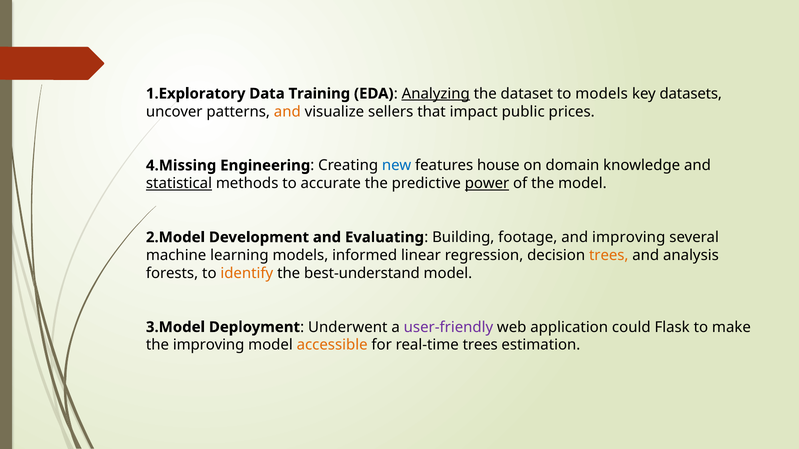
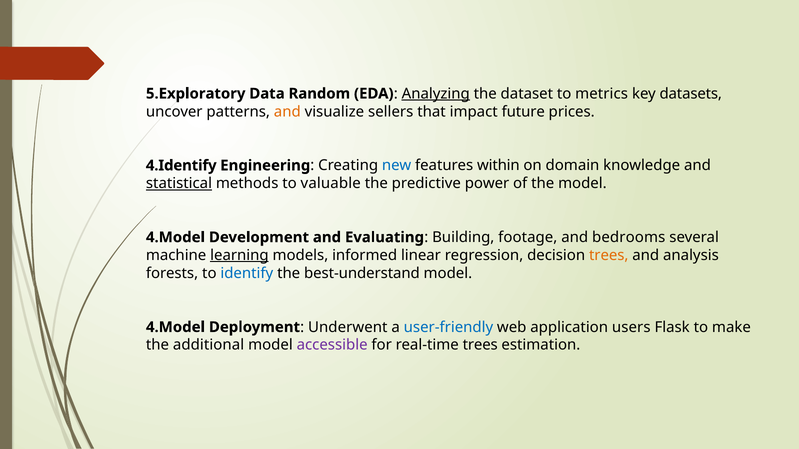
1.Exploratory: 1.Exploratory -> 5.Exploratory (196, 94)
Training: Training -> Random (319, 94)
to models: models -> metrics (602, 94)
public: public -> future (523, 112)
4.Missing: 4.Missing -> 4.Identify (181, 166)
house: house -> within (498, 166)
accurate: accurate -> valuable (331, 184)
power underline: present -> none (487, 184)
2.Model: 2.Model -> 4.Model (175, 238)
and improving: improving -> bedrooms (629, 238)
learning underline: none -> present (239, 255)
identify colour: orange -> blue (247, 273)
3.Model: 3.Model -> 4.Model (175, 327)
user-friendly colour: purple -> blue (448, 327)
could: could -> users (631, 327)
the improving: improving -> additional (209, 345)
accessible colour: orange -> purple (332, 345)
